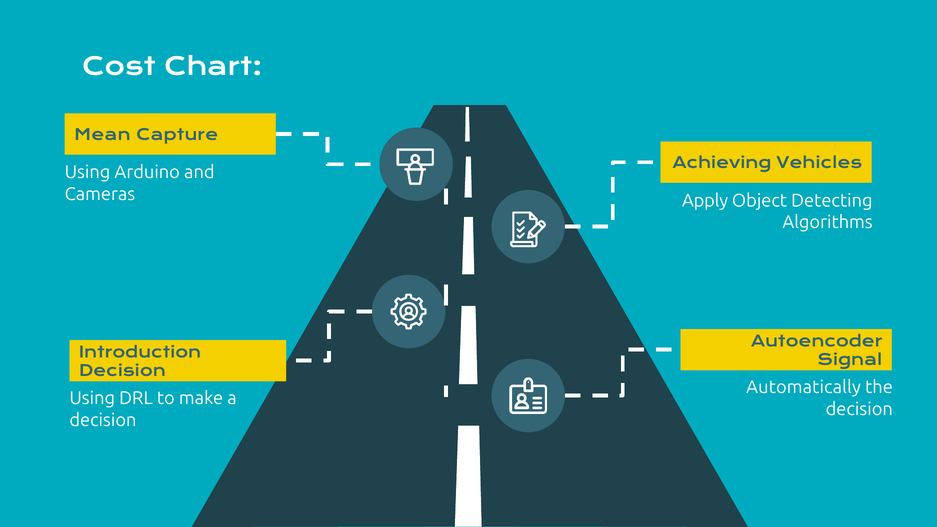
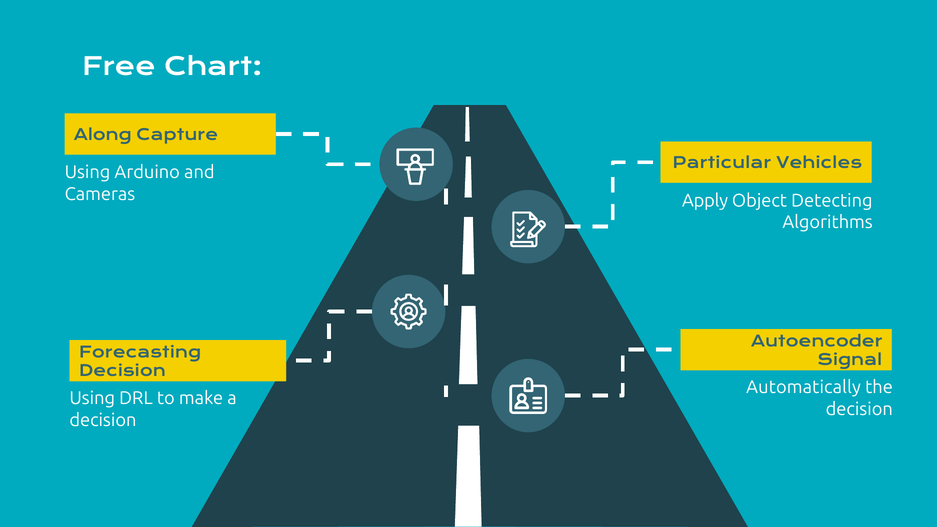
Cost: Cost -> Free (119, 67)
Mean: Mean -> Along (103, 135)
Achieving: Achieving -> Particular (722, 163)
Introduction: Introduction -> Forecasting (140, 352)
